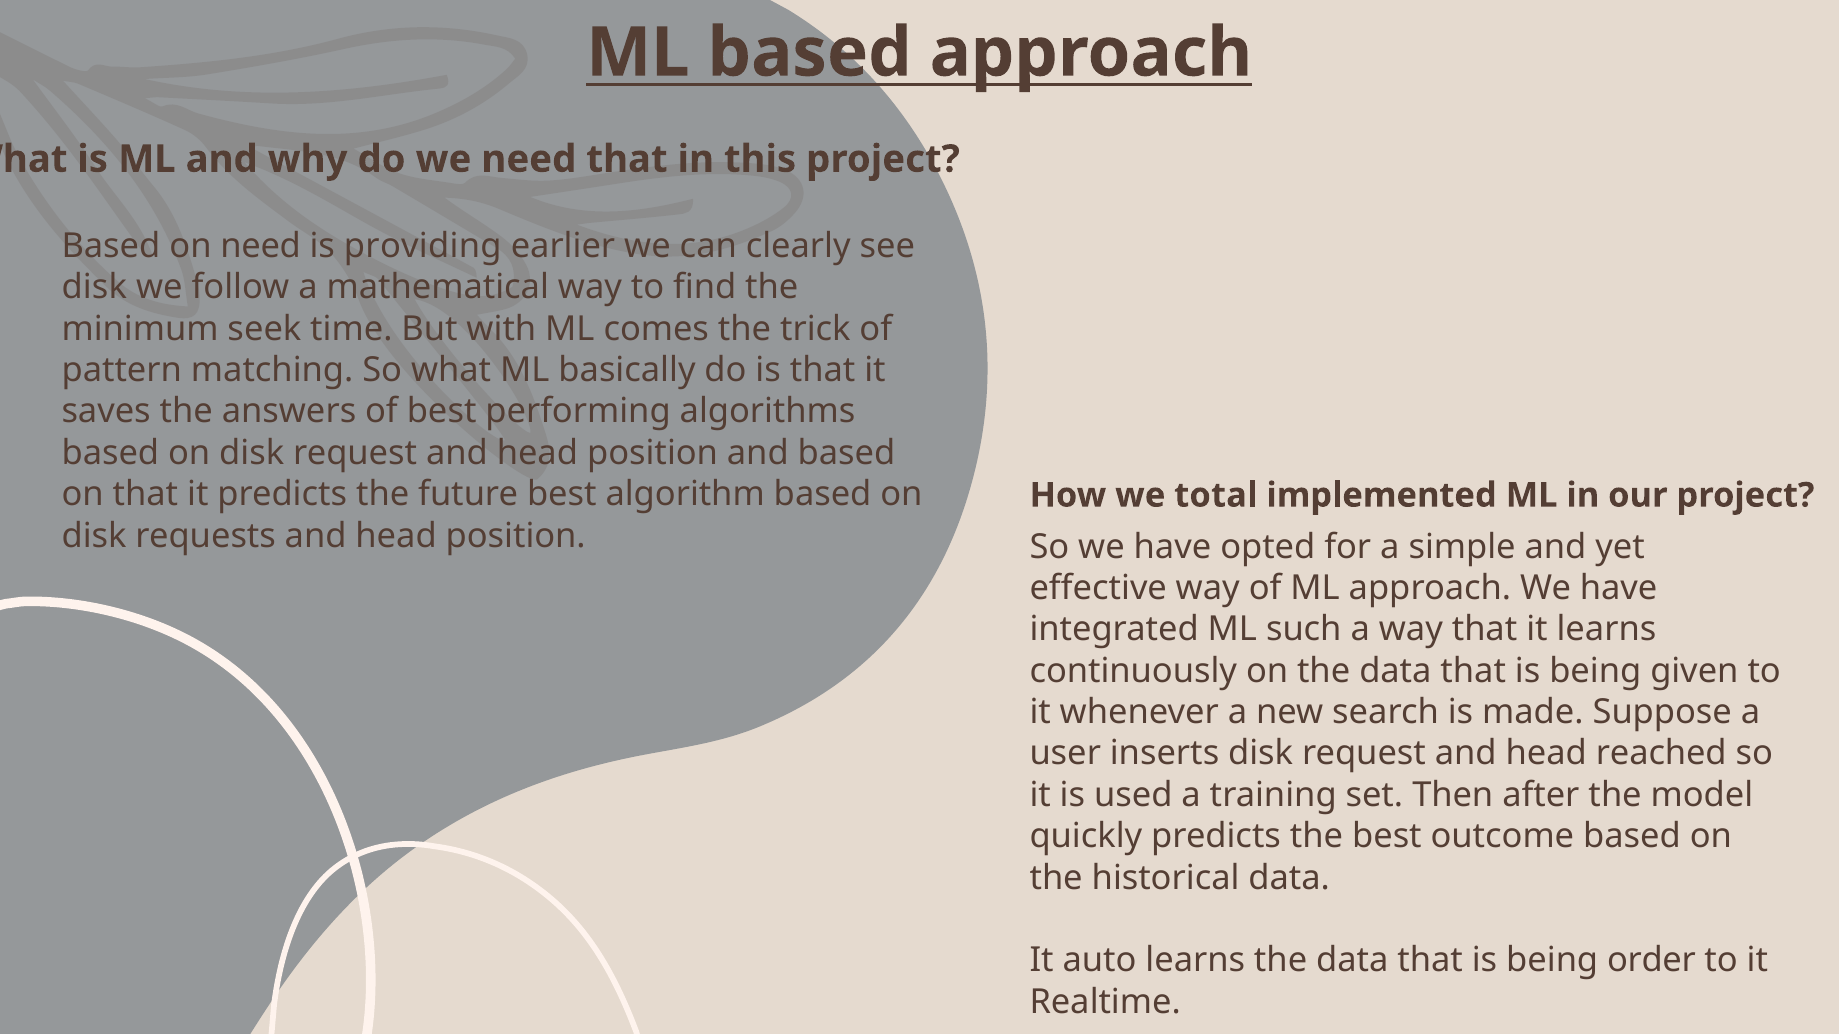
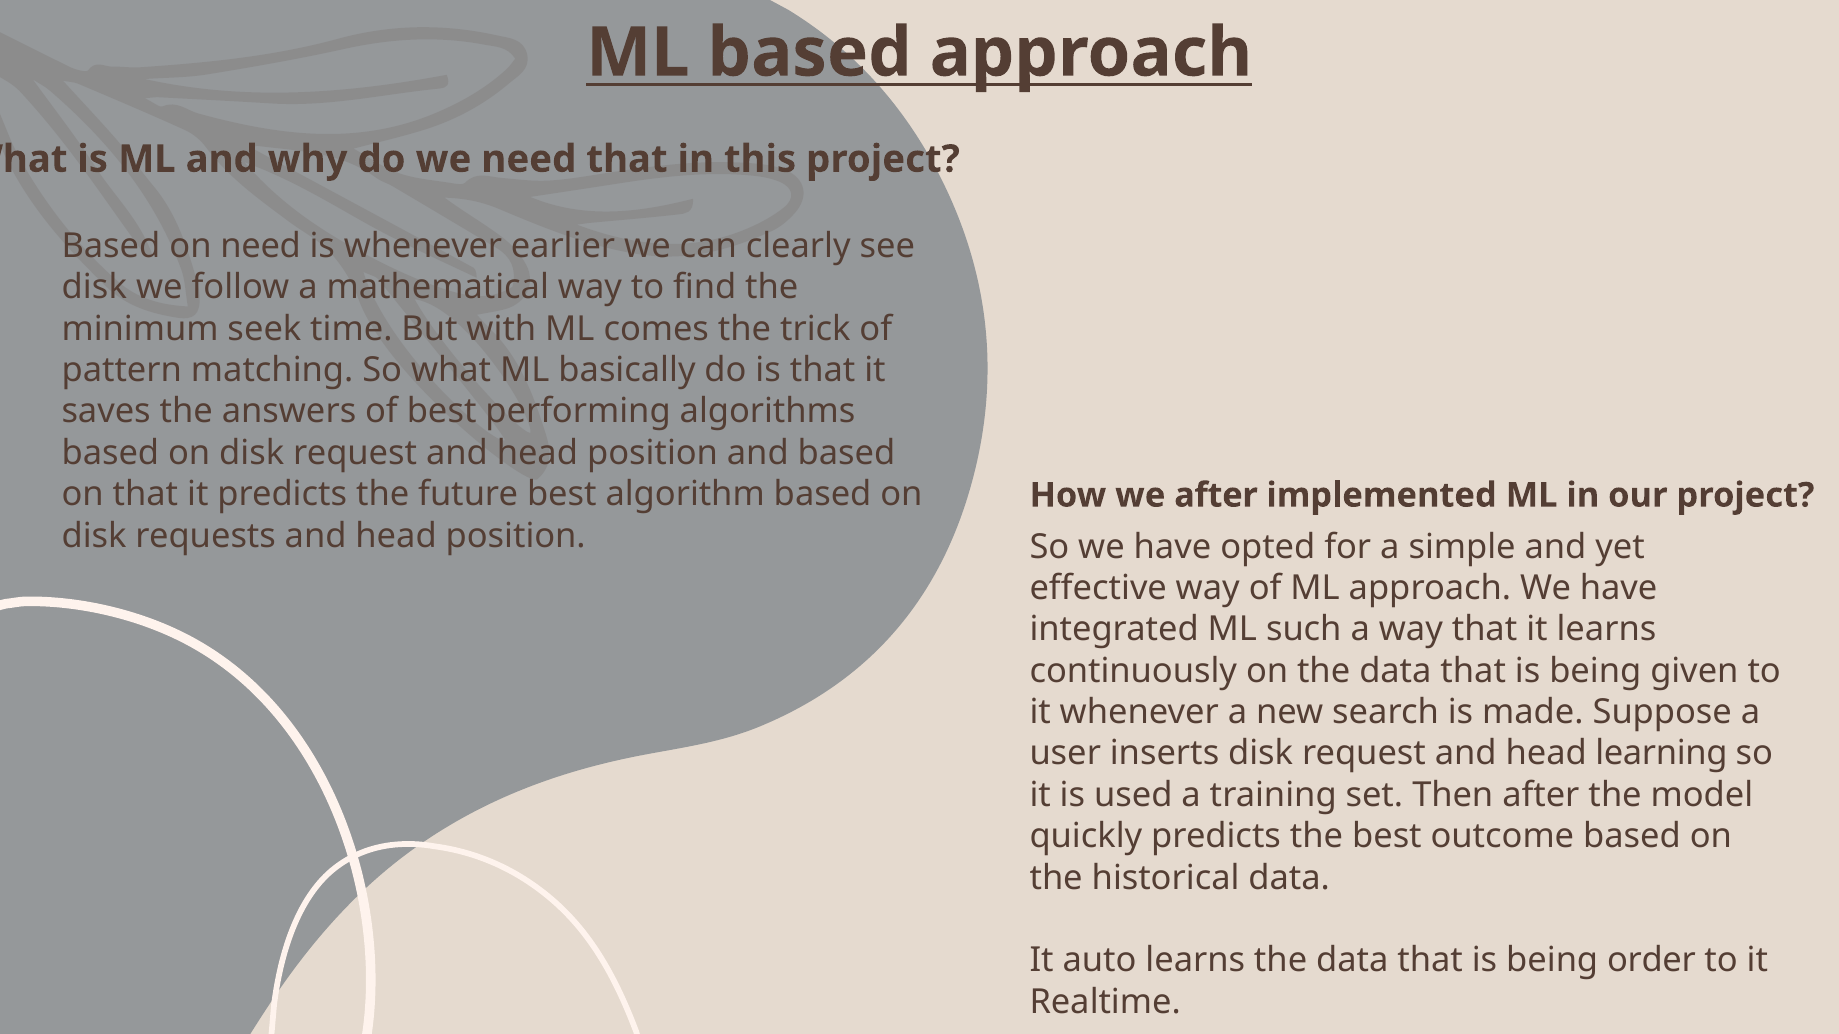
is providing: providing -> whenever (423, 246)
we total: total -> after (1216, 495)
head reached: reached -> learning (1661, 754)
